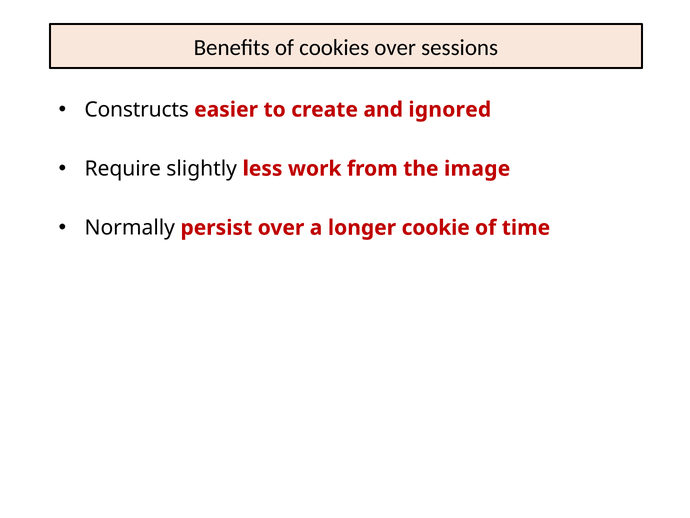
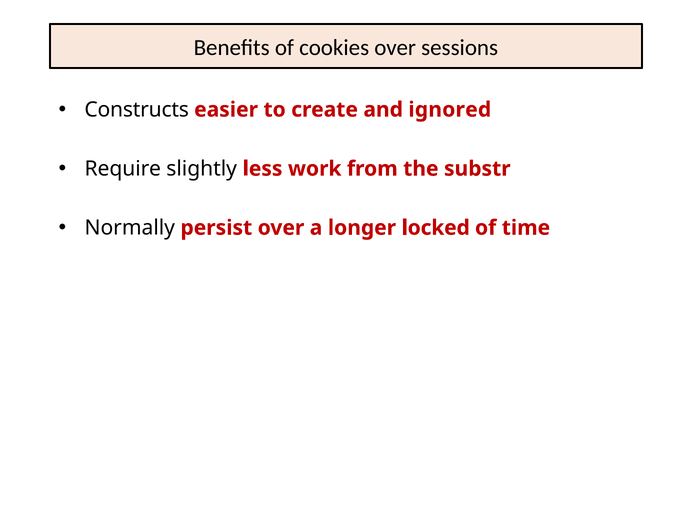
image: image -> substr (477, 169)
cookie: cookie -> locked (436, 228)
